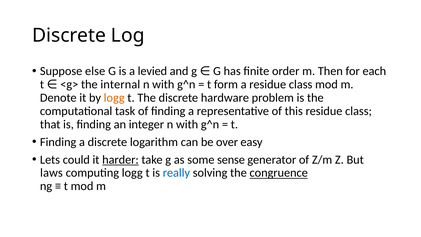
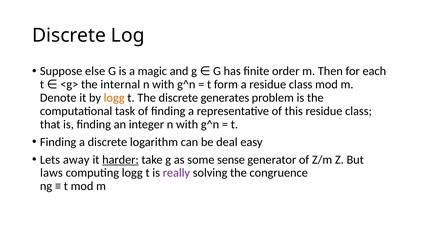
levied: levied -> magic (152, 71)
hardware: hardware -> generates (225, 98)
over: over -> deal (227, 142)
could: could -> away (76, 160)
really colour: blue -> purple (176, 173)
congruence underline: present -> none (279, 173)
